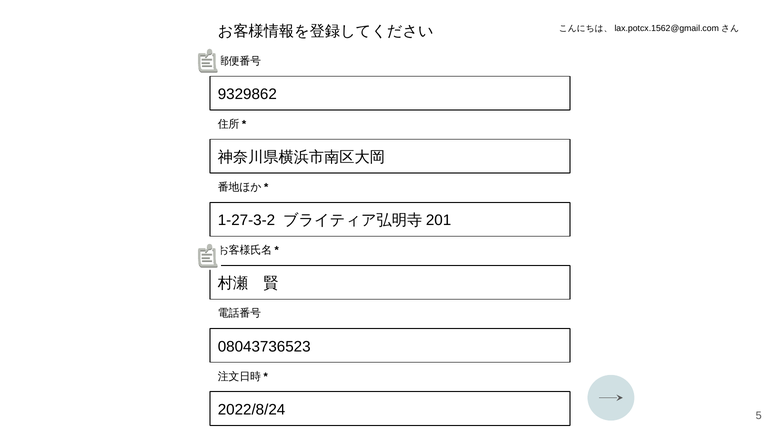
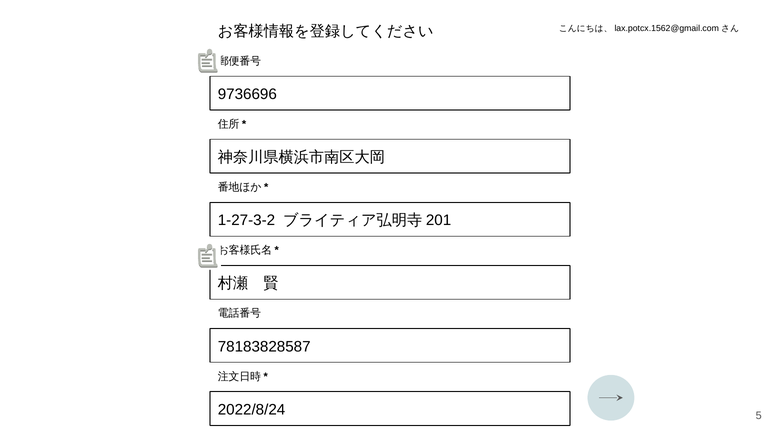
9329862: 9329862 -> 9736696 (247, 94)
08043736523: 08043736523 -> 78183828587 (264, 346)
